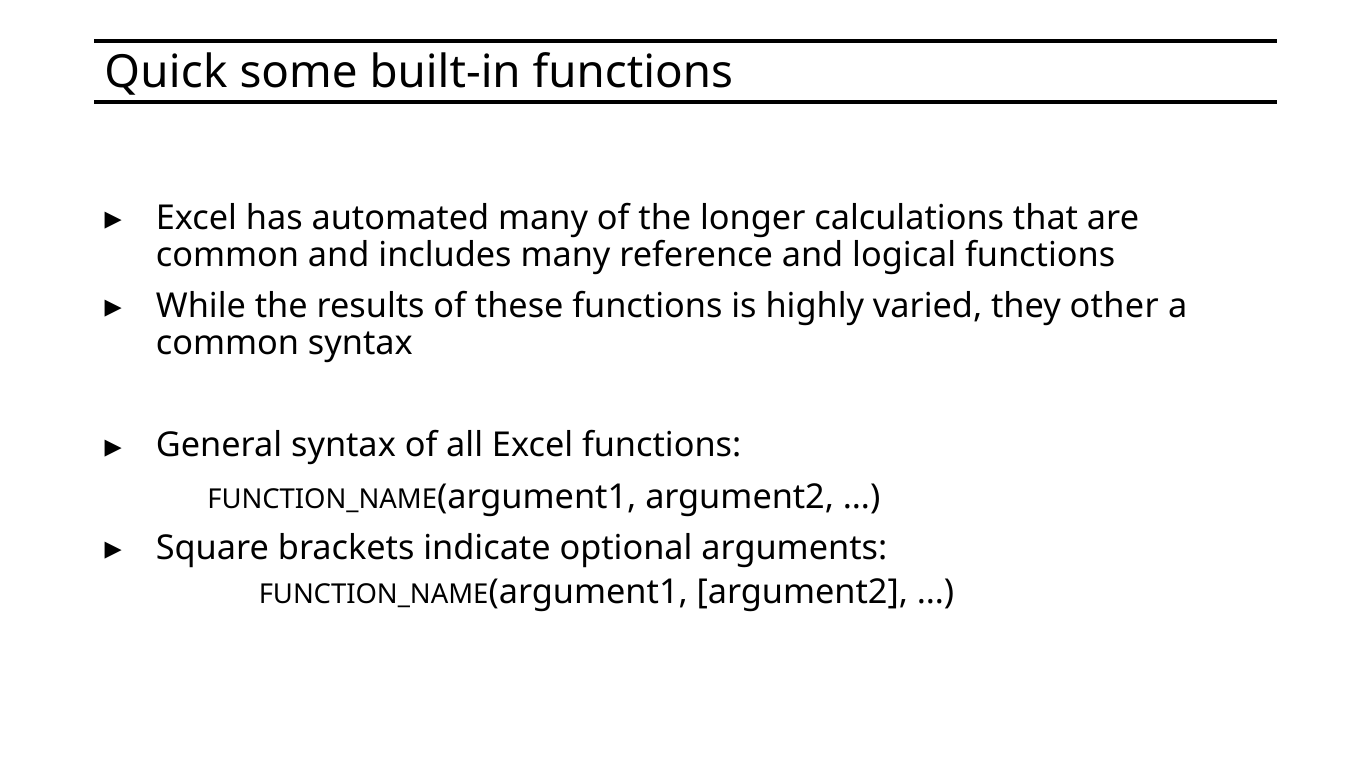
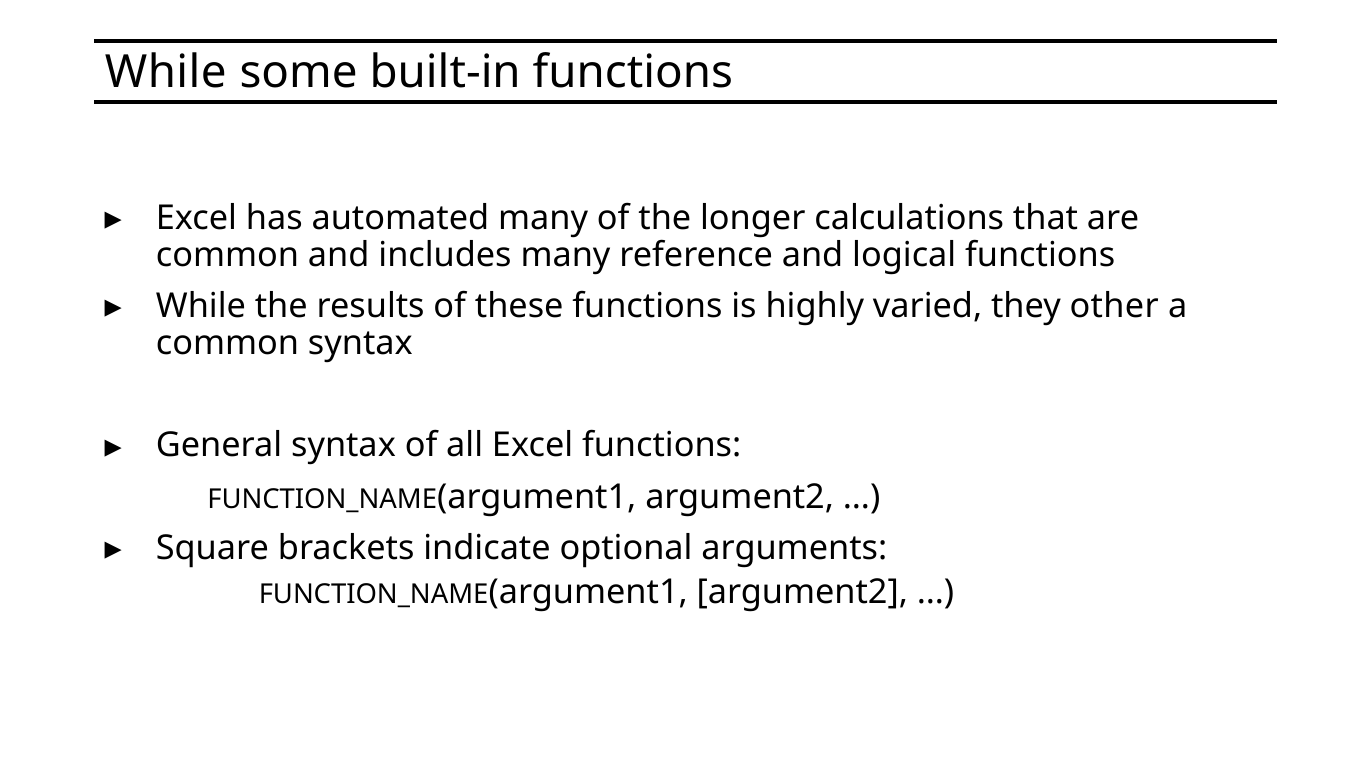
Quick: Quick -> While (166, 73)
